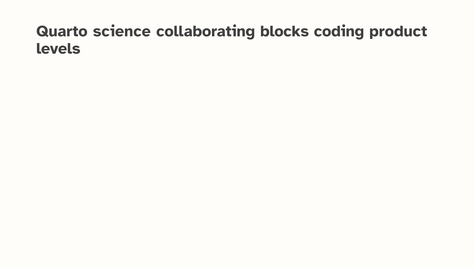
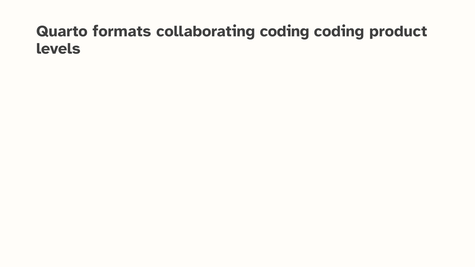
science: science -> formats (122, 31)
collaborating blocks: blocks -> coding (285, 31)
